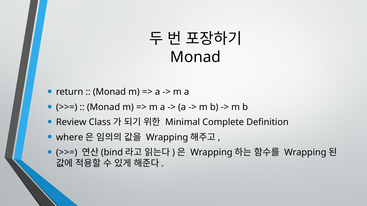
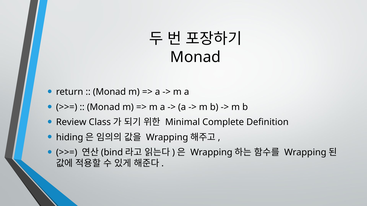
where: where -> hiding (70, 138)
